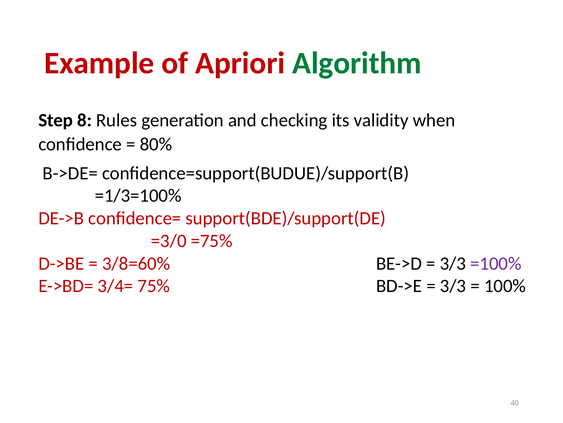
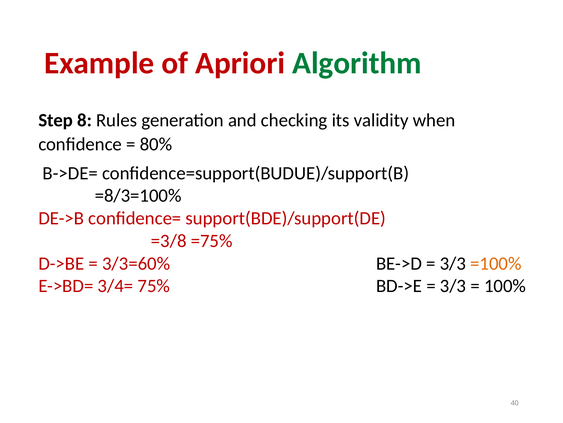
=1/3=100%: =1/3=100% -> =8/3=100% (138, 195)
=3/0: =3/0 -> =3/8 (169, 240)
3/8=60%: 3/8=60% -> 3/3=60% (136, 263)
=100% colour: purple -> orange (496, 263)
